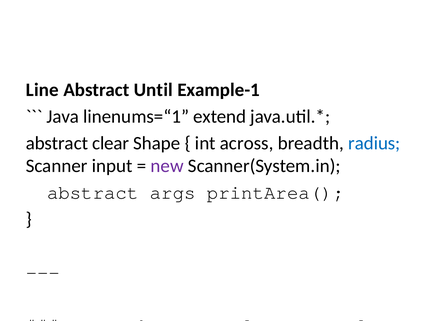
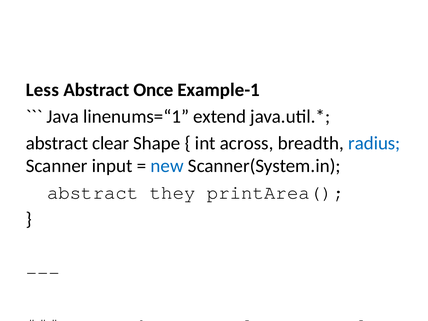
Line: Line -> Less (42, 90)
Until: Until -> Once (153, 90)
new colour: purple -> blue (167, 166)
args: args -> they (173, 193)
